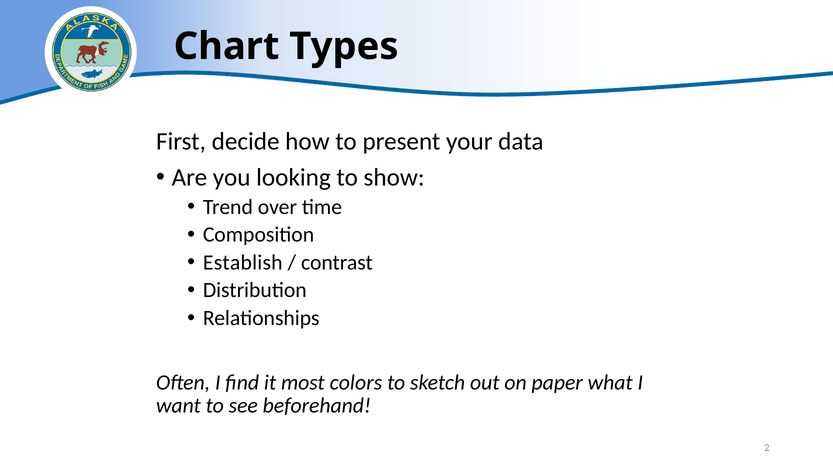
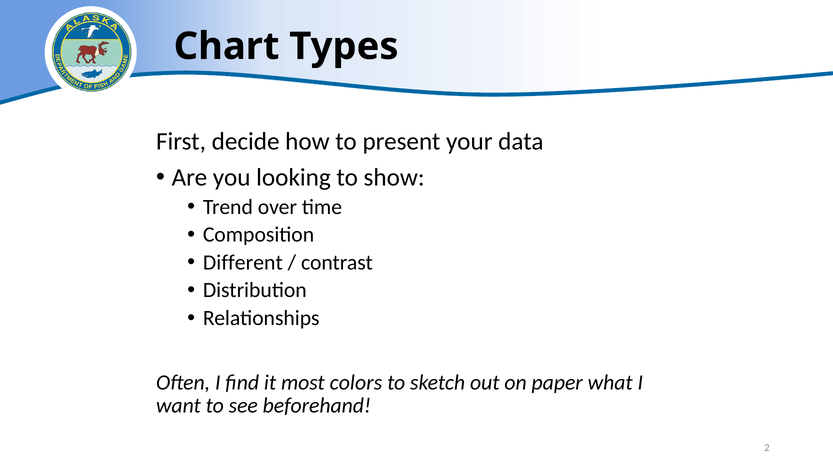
Establish: Establish -> Different (243, 262)
